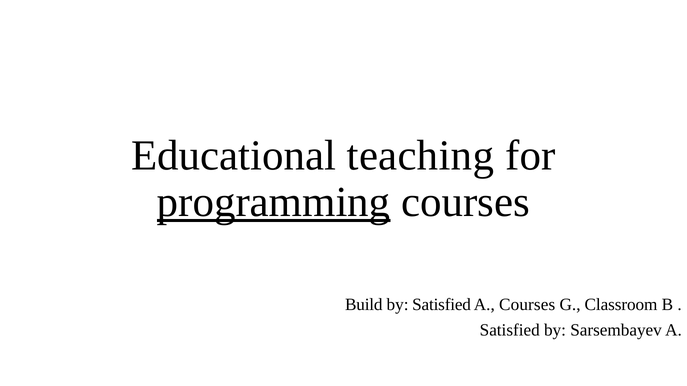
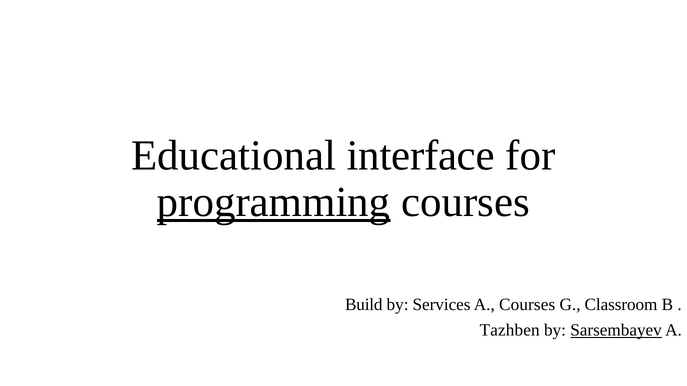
teaching: teaching -> interface (421, 156)
by Satisfied: Satisfied -> Services (442, 305)
Satisfied: Satisfied -> Tazhben (510, 331)
Sarsembayev underline: none -> present (616, 331)
